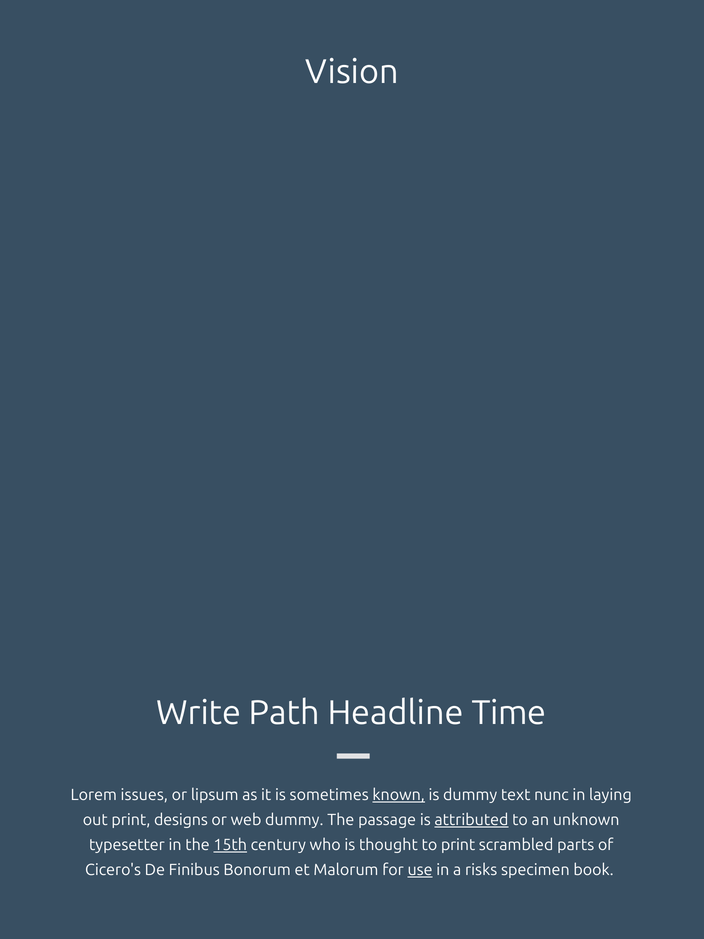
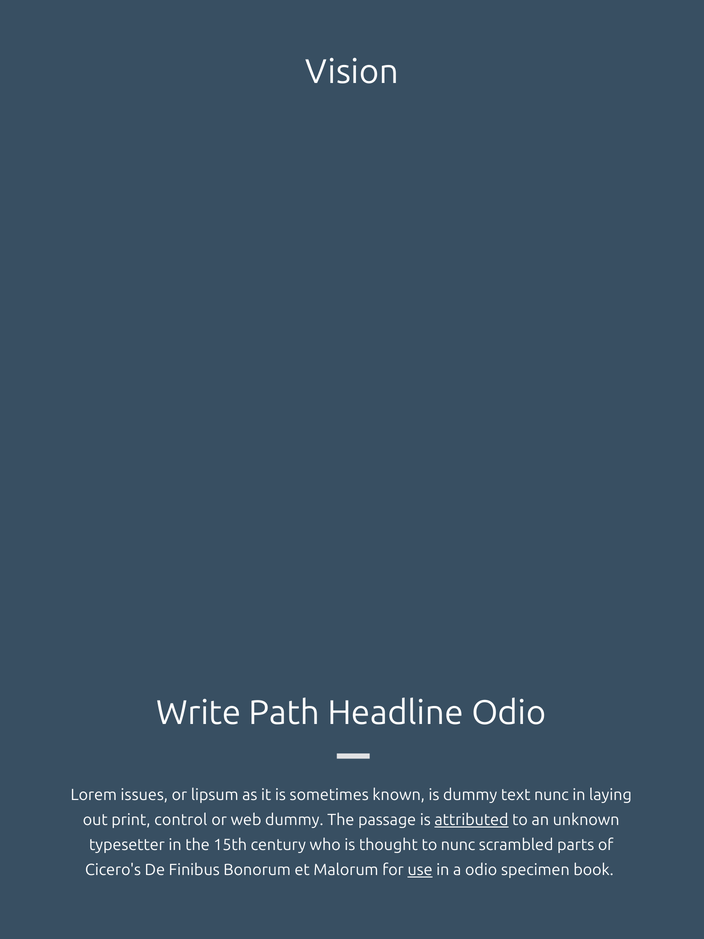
Headline Time: Time -> Odio (509, 713)
known underline: present -> none (399, 795)
designs: designs -> control (181, 820)
15th underline: present -> none (230, 845)
to print: print -> nunc (458, 845)
a risks: risks -> odio (481, 870)
